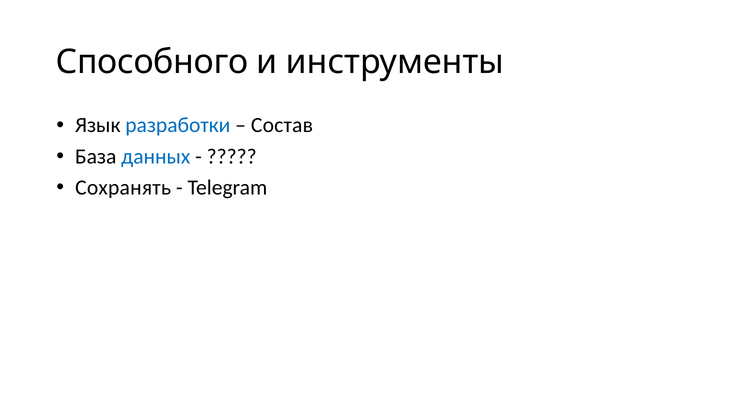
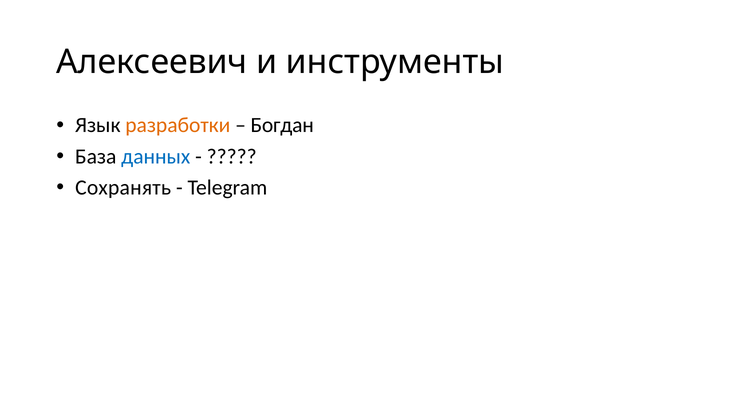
Способного: Способного -> Алексеевич (152, 62)
разработки colour: blue -> orange (178, 125)
Состав: Состав -> Богдан (282, 125)
